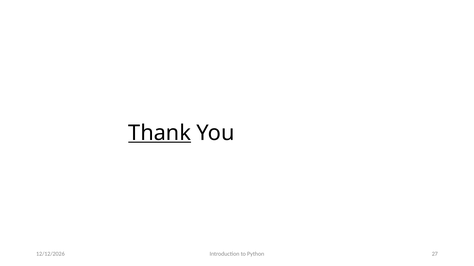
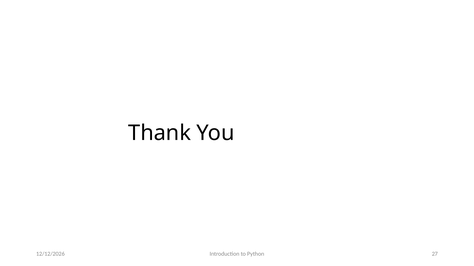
Thank underline: present -> none (160, 133)
